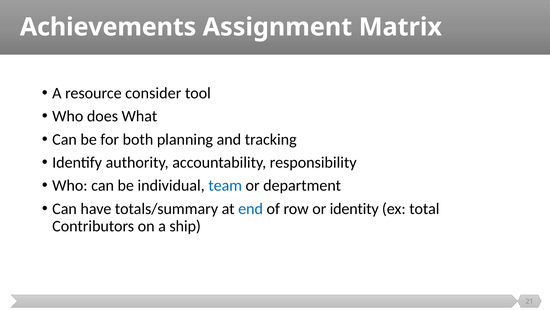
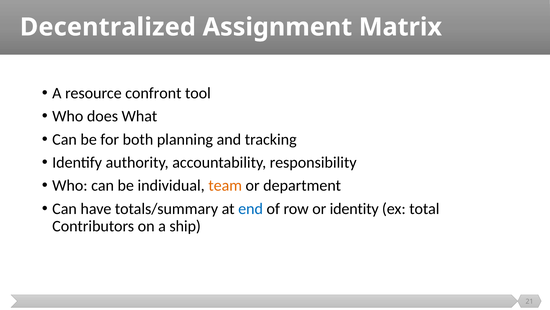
Achievements: Achievements -> Decentralized (108, 27)
consider: consider -> confront (153, 93)
team colour: blue -> orange (225, 185)
